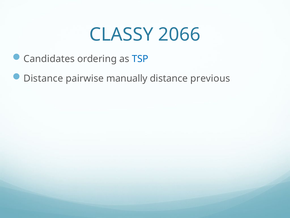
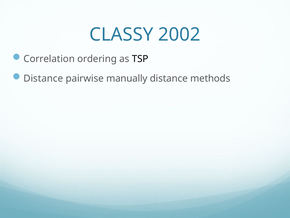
2066: 2066 -> 2002 (179, 35)
Candidates: Candidates -> Correlation (49, 59)
TSP colour: blue -> black (140, 59)
previous: previous -> methods (210, 78)
